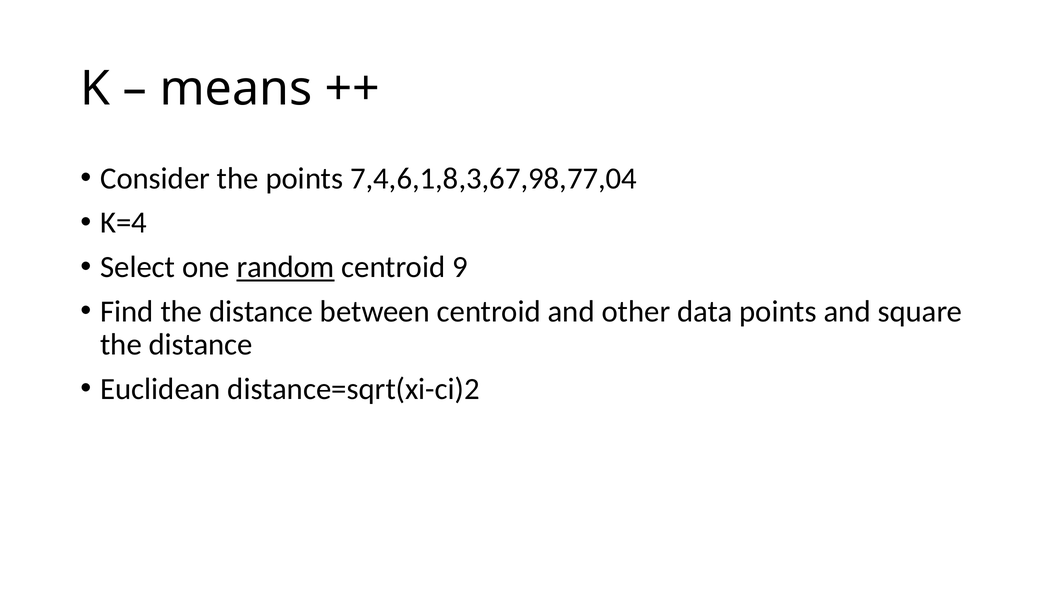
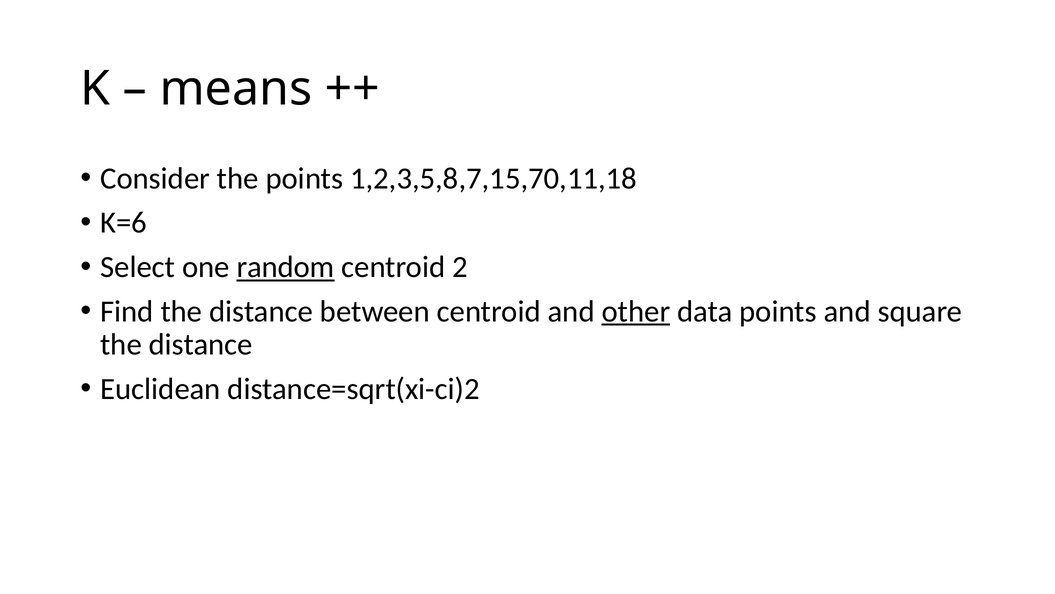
7,4,6,1,8,3,67,98,77,04: 7,4,6,1,8,3,67,98,77,04 -> 1,2,3,5,8,7,15,70,11,18 (494, 178)
K=4: K=4 -> K=6 (124, 223)
9: 9 -> 2 (460, 267)
other underline: none -> present (636, 311)
